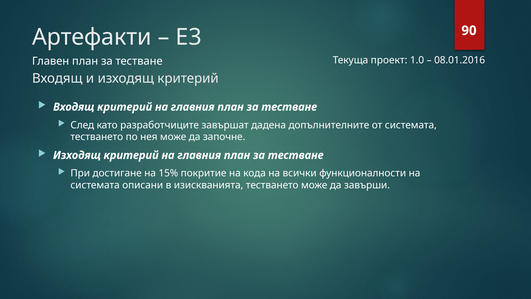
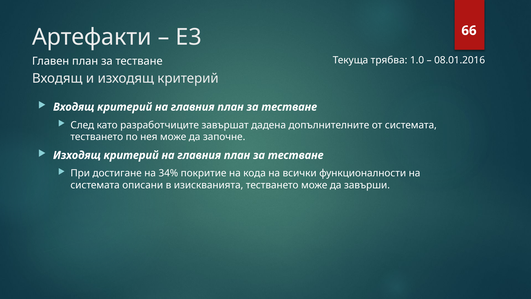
90: 90 -> 66 (469, 31)
проект: проект -> трябва (389, 60)
15%: 15% -> 34% (168, 173)
